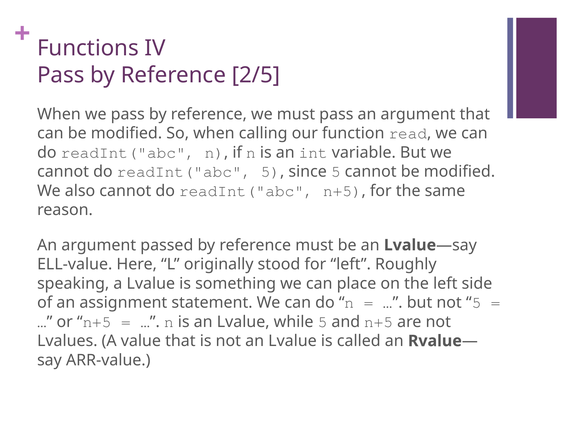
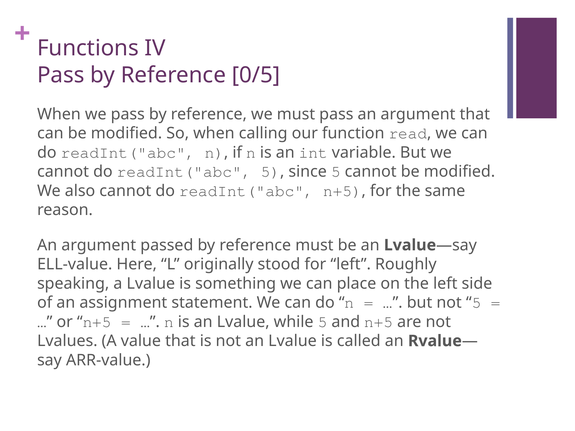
2/5: 2/5 -> 0/5 (256, 75)
